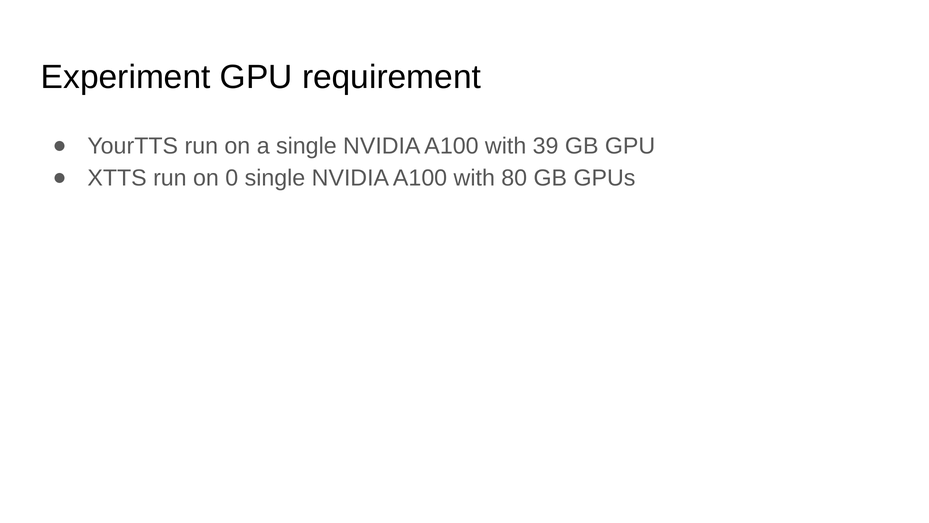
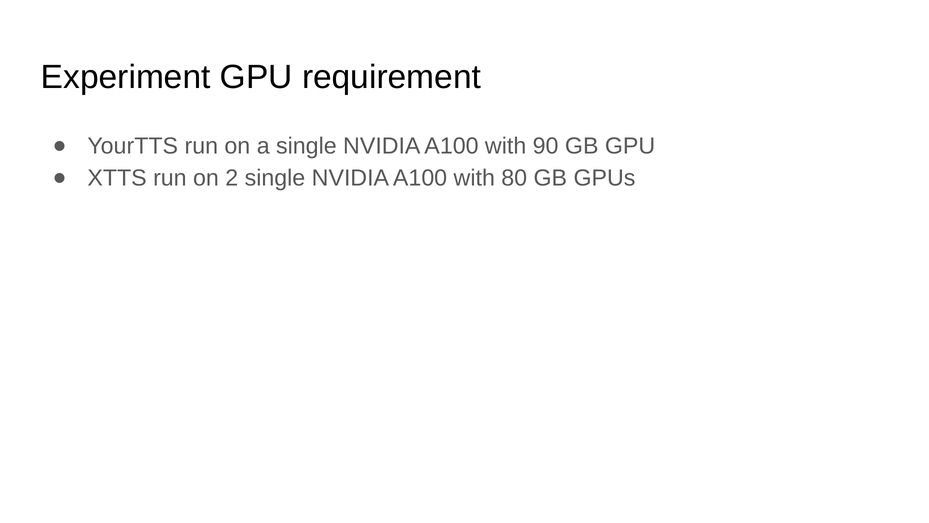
39: 39 -> 90 (546, 146)
0: 0 -> 2 (232, 178)
